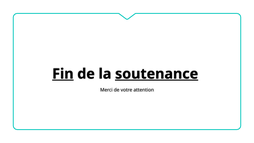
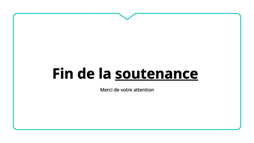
Fin underline: present -> none (63, 74)
